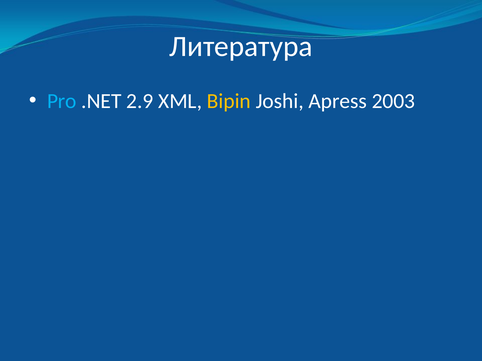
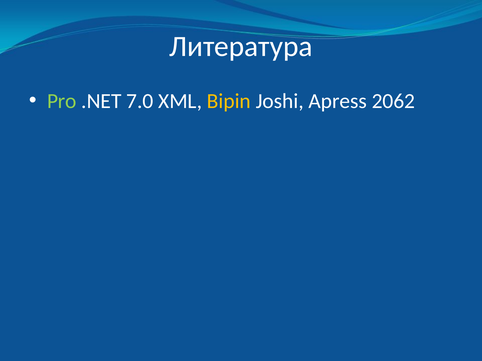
Pro colour: light blue -> light green (62, 101)
2.9: 2.9 -> 7.0 (140, 101)
2003: 2003 -> 2062 (393, 101)
